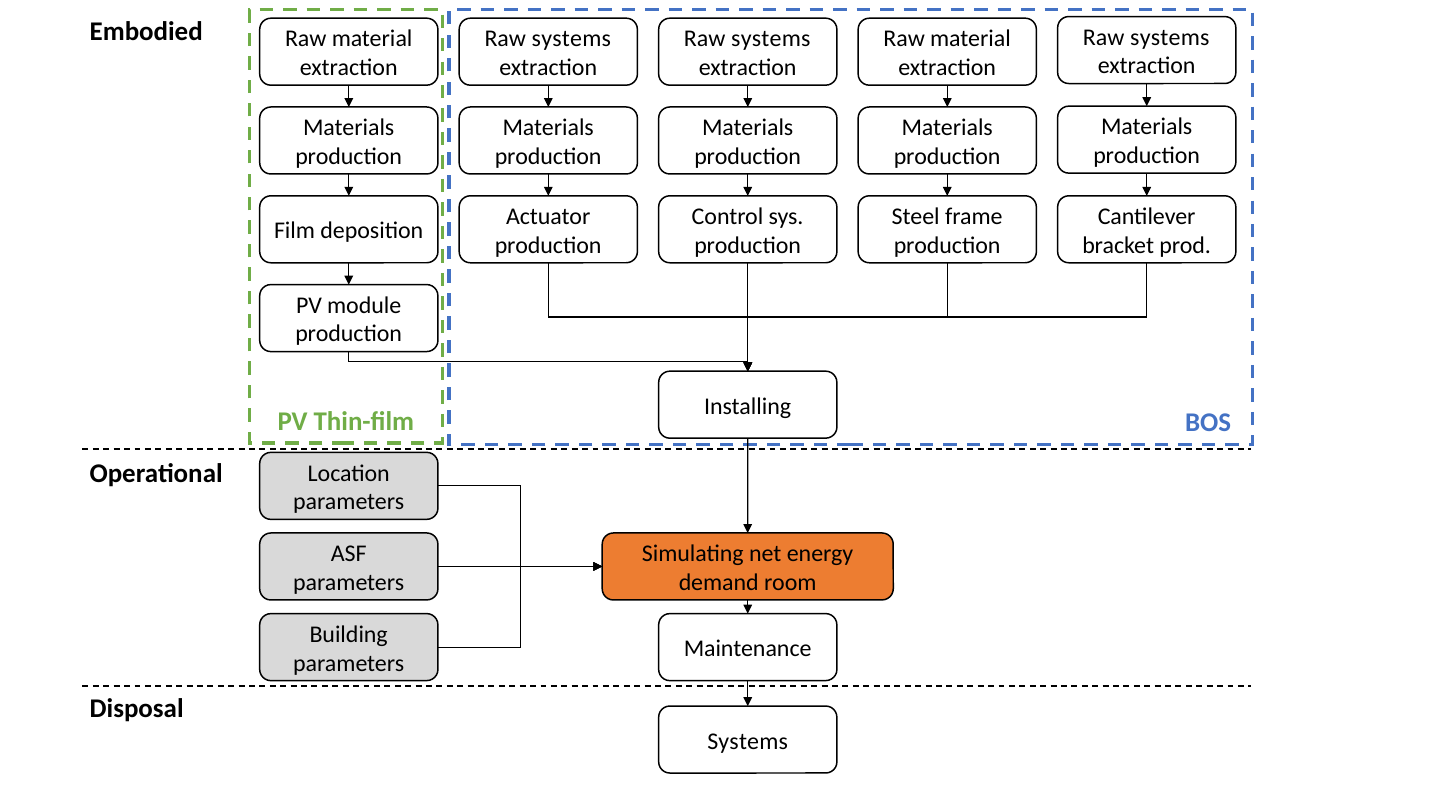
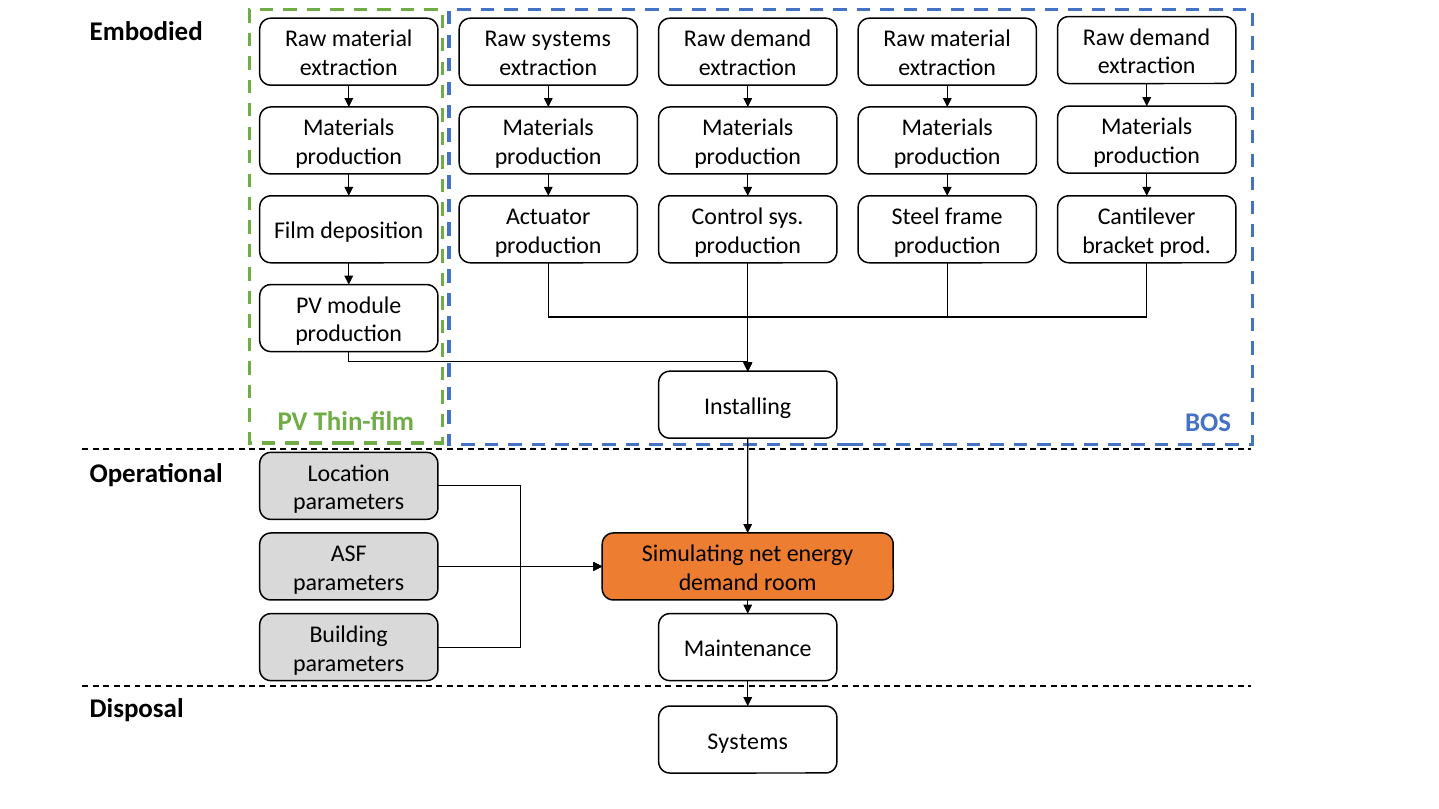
systems: systems -> demand (1170, 37)
systems: systems -> demand (771, 39)
